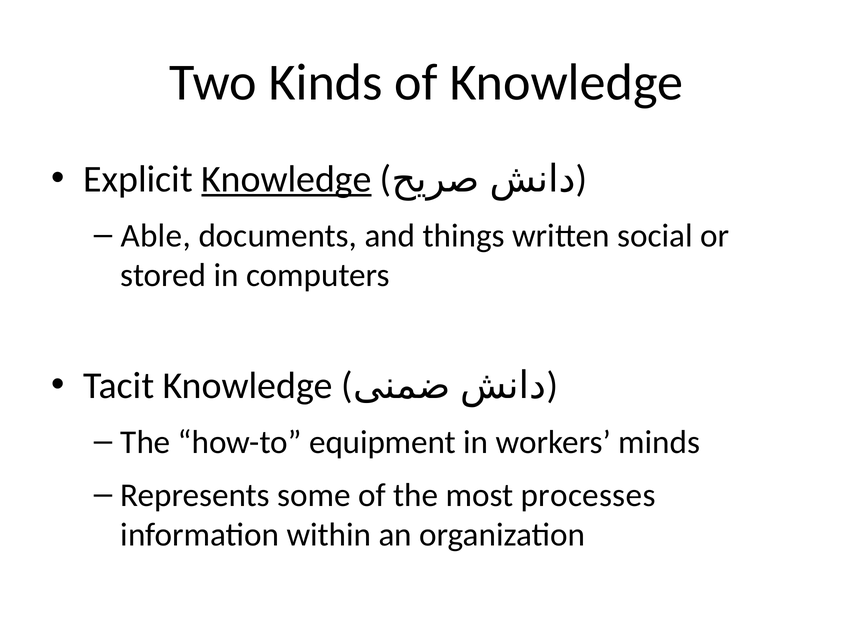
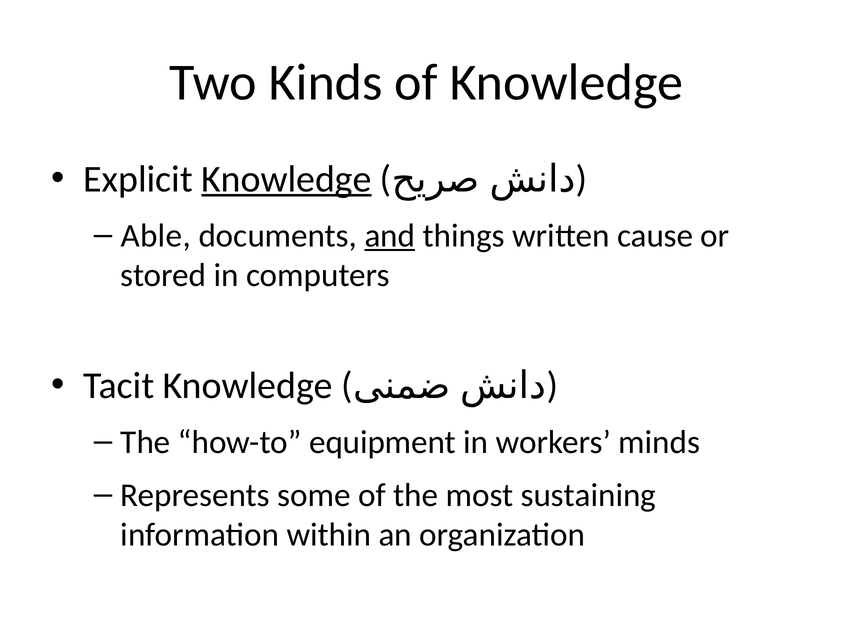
and underline: none -> present (390, 235)
social: social -> cause (655, 235)
processes: processes -> sustaining (588, 495)
